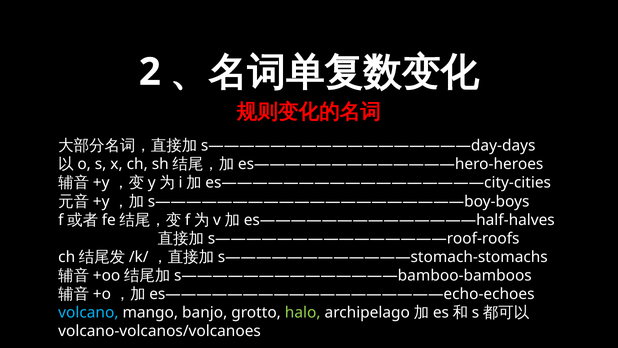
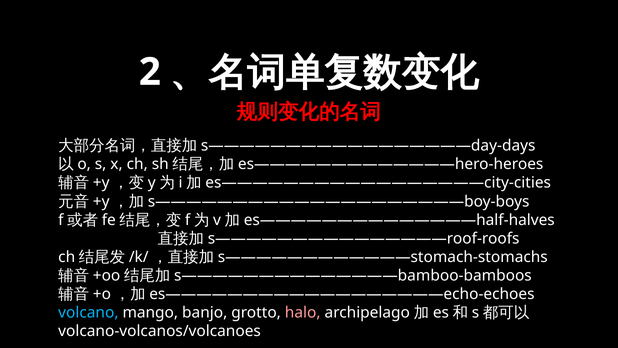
halo colour: light green -> pink (303, 312)
